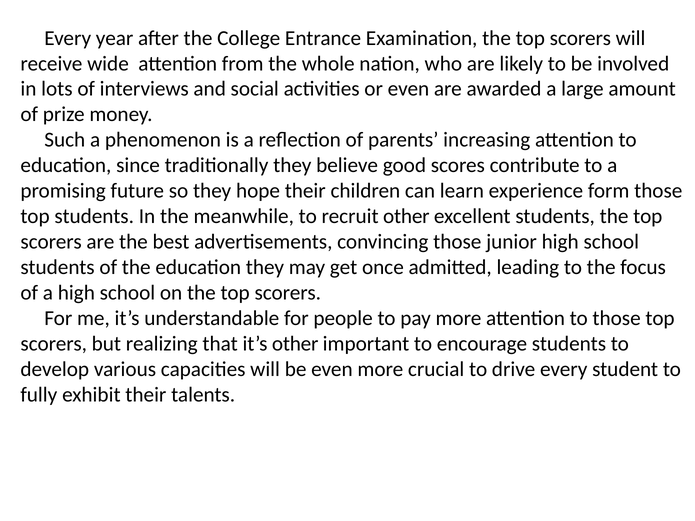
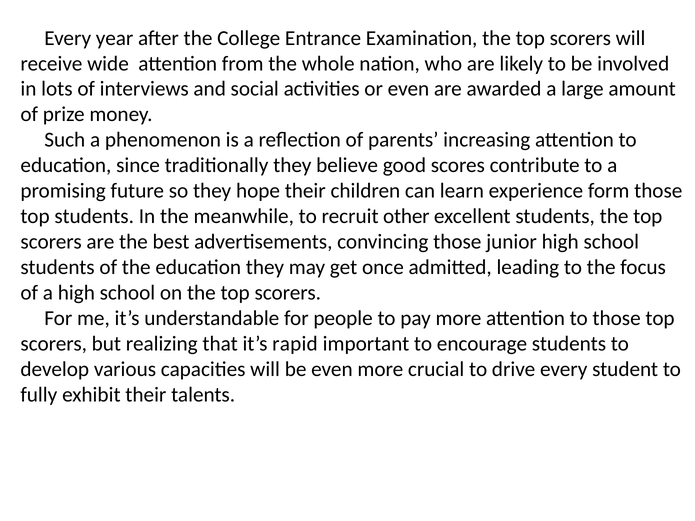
it’s other: other -> rapid (295, 344)
